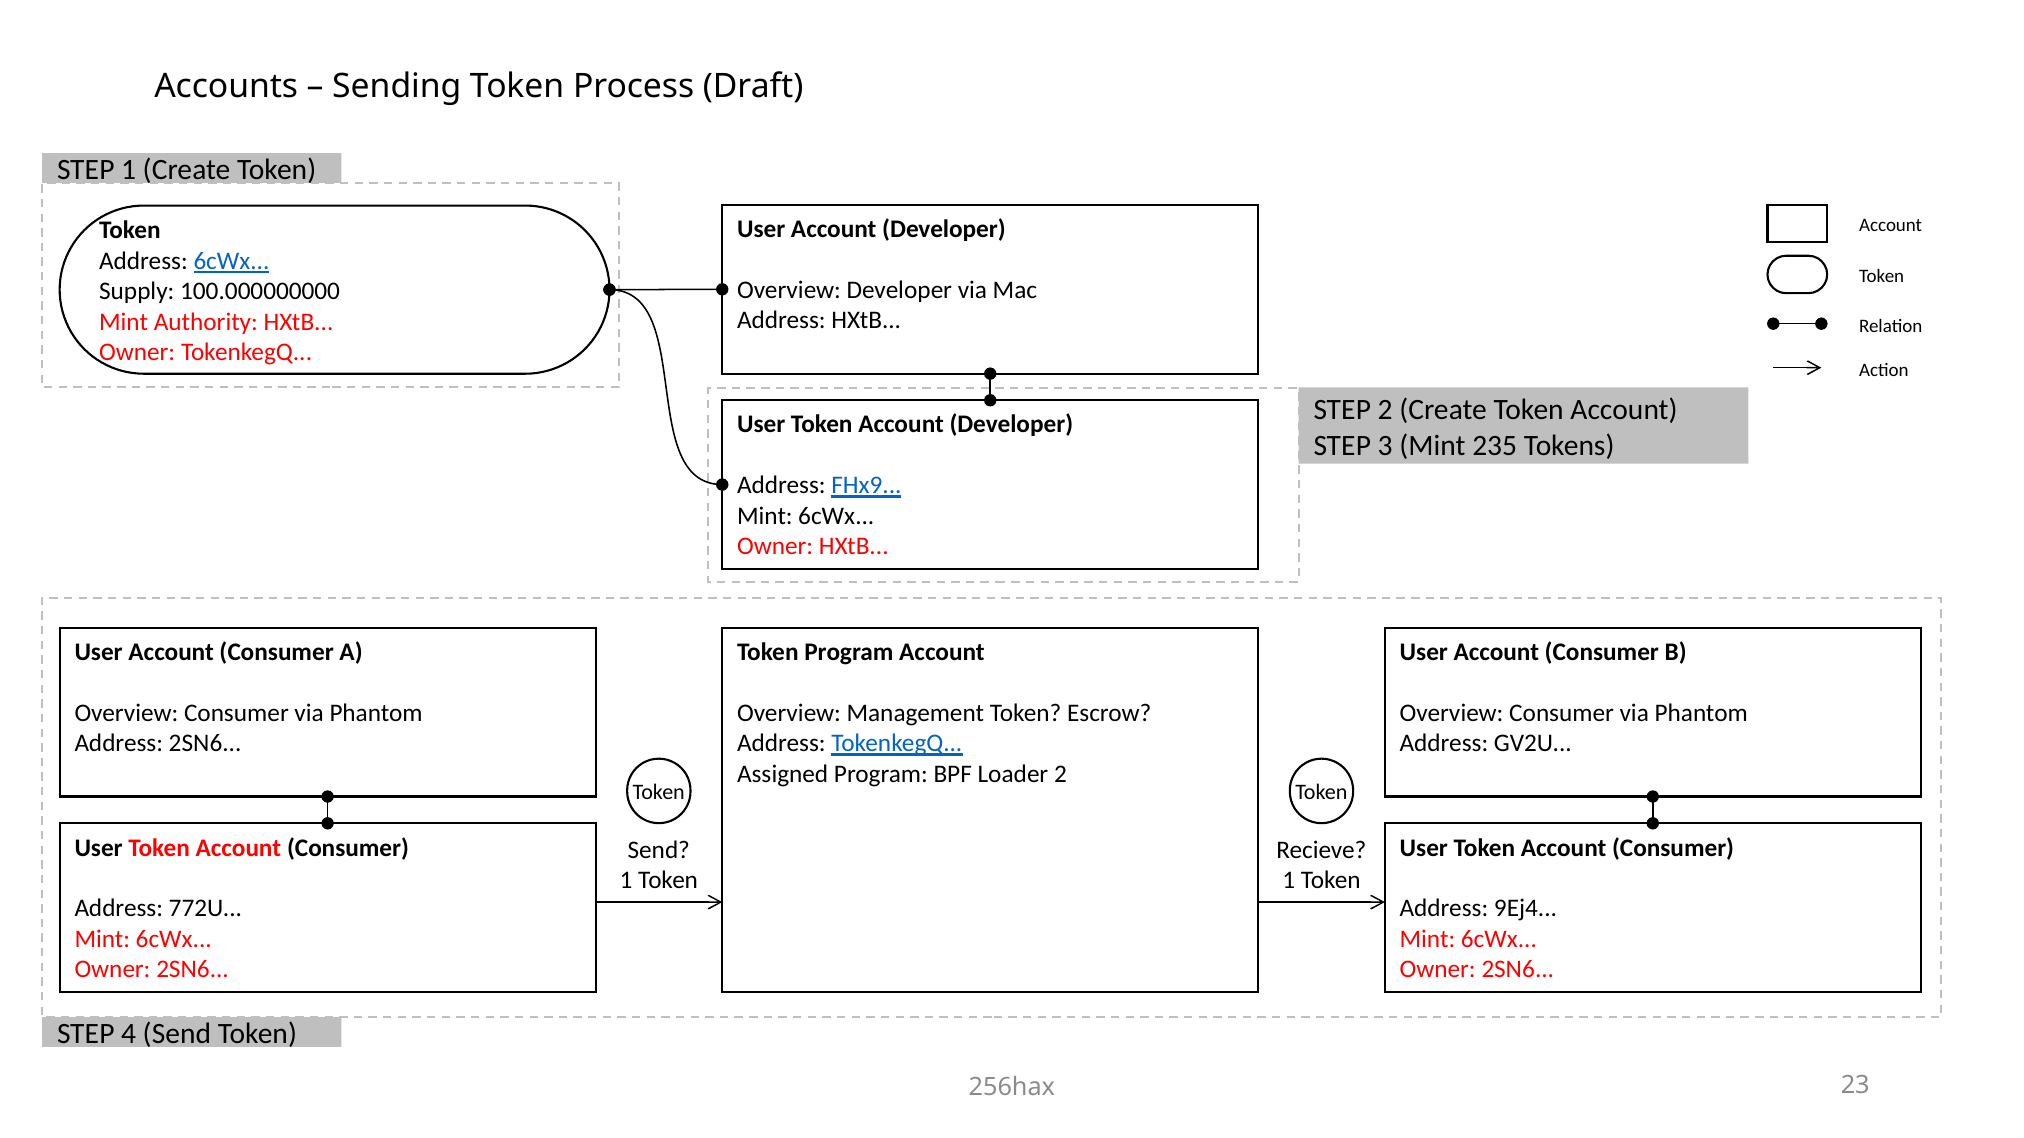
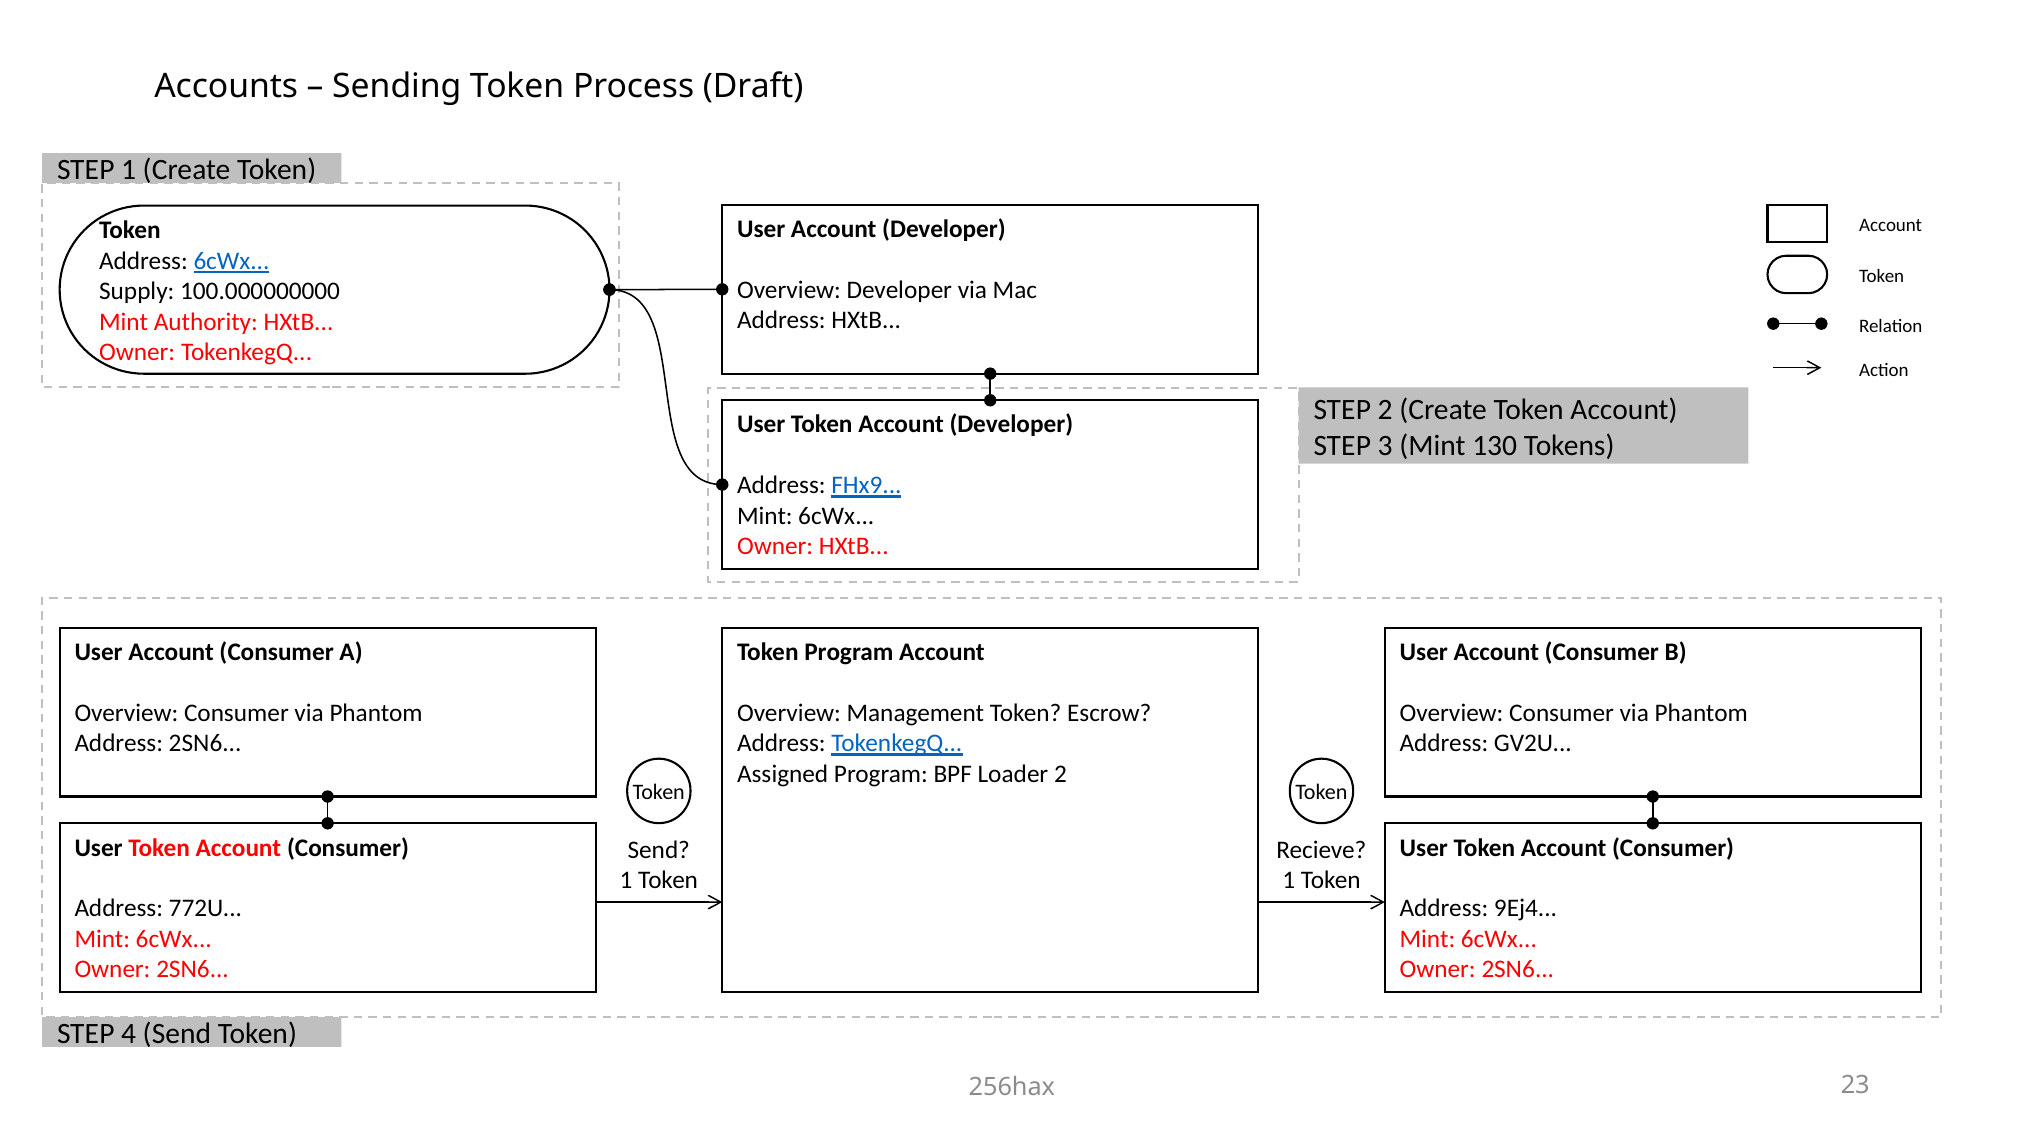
235: 235 -> 130 (1495, 445)
